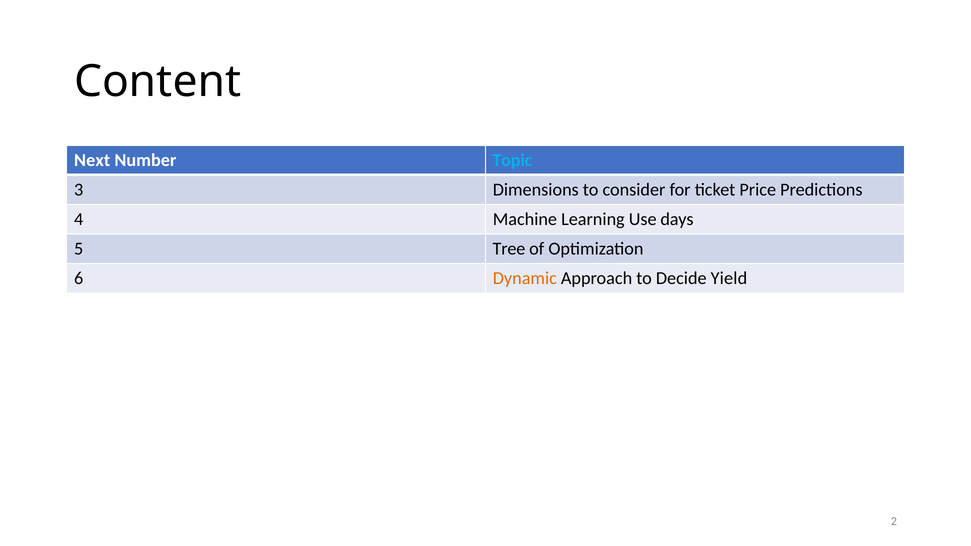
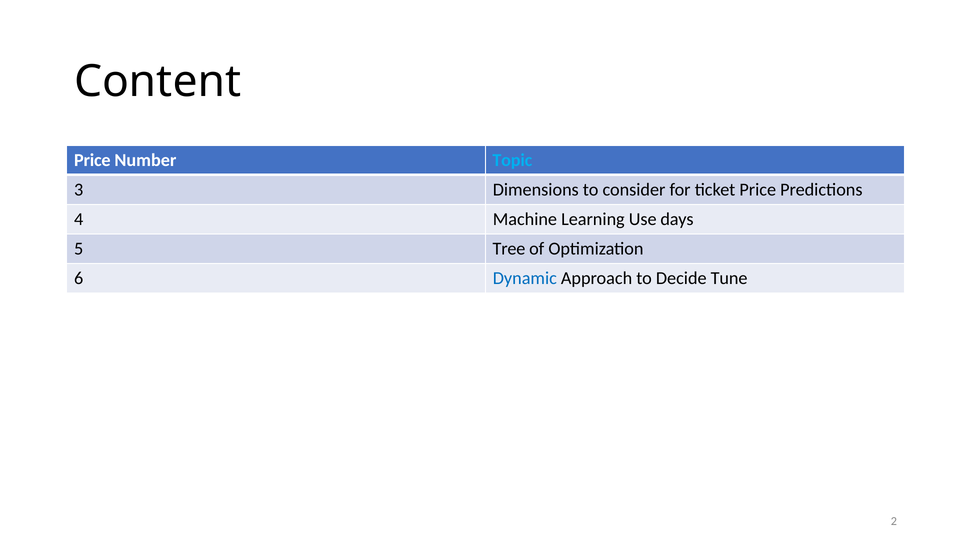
Next: Next -> Price (92, 160)
Dynamic colour: orange -> blue (525, 278)
Yield: Yield -> Tune (729, 278)
